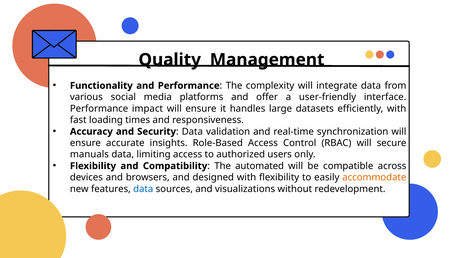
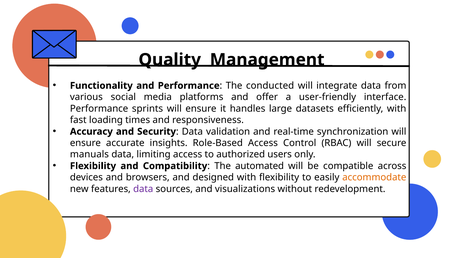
complexity: complexity -> conducted (270, 86)
impact: impact -> sprints (148, 108)
data colour: blue -> purple (143, 189)
